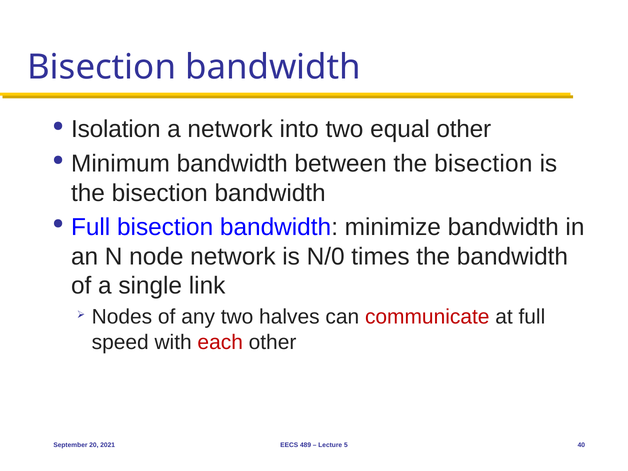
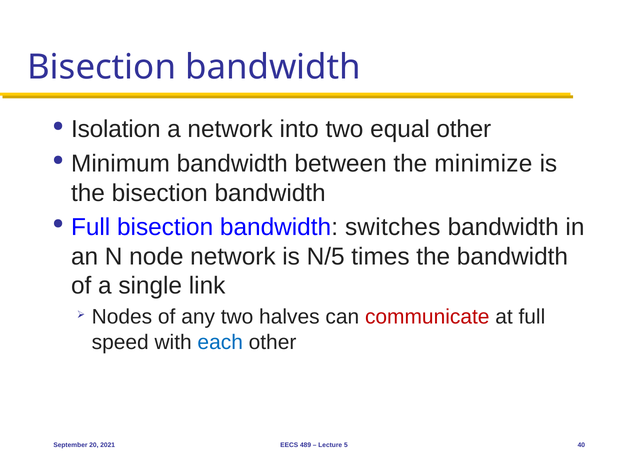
between the bisection: bisection -> minimize (483, 164)
minimize: minimize -> switches (393, 227)
N/0: N/0 -> N/5 (326, 257)
each colour: red -> blue (220, 342)
